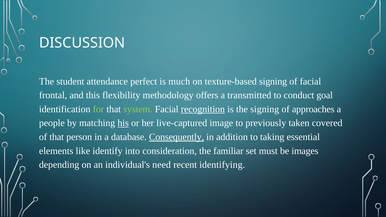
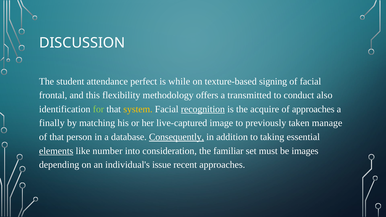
much: much -> while (179, 81)
goal: goal -> also (325, 95)
system colour: light green -> yellow (138, 109)
the signing: signing -> acquire (265, 109)
people: people -> finally (52, 123)
his underline: present -> none (123, 123)
covered: covered -> manage (327, 123)
elements underline: none -> present (56, 151)
identify: identify -> number (108, 151)
need: need -> issue (162, 165)
recent identifying: identifying -> approaches (222, 165)
